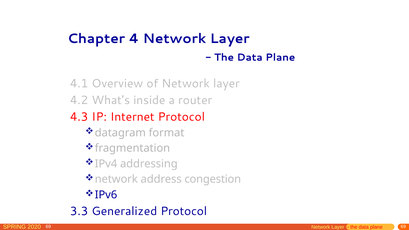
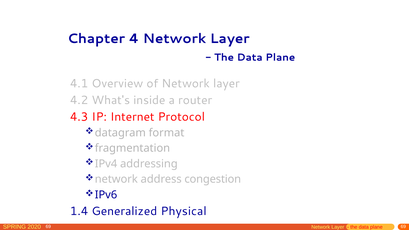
3.3: 3.3 -> 1.4 (79, 211)
Generalized Protocol: Protocol -> Physical (184, 211)
